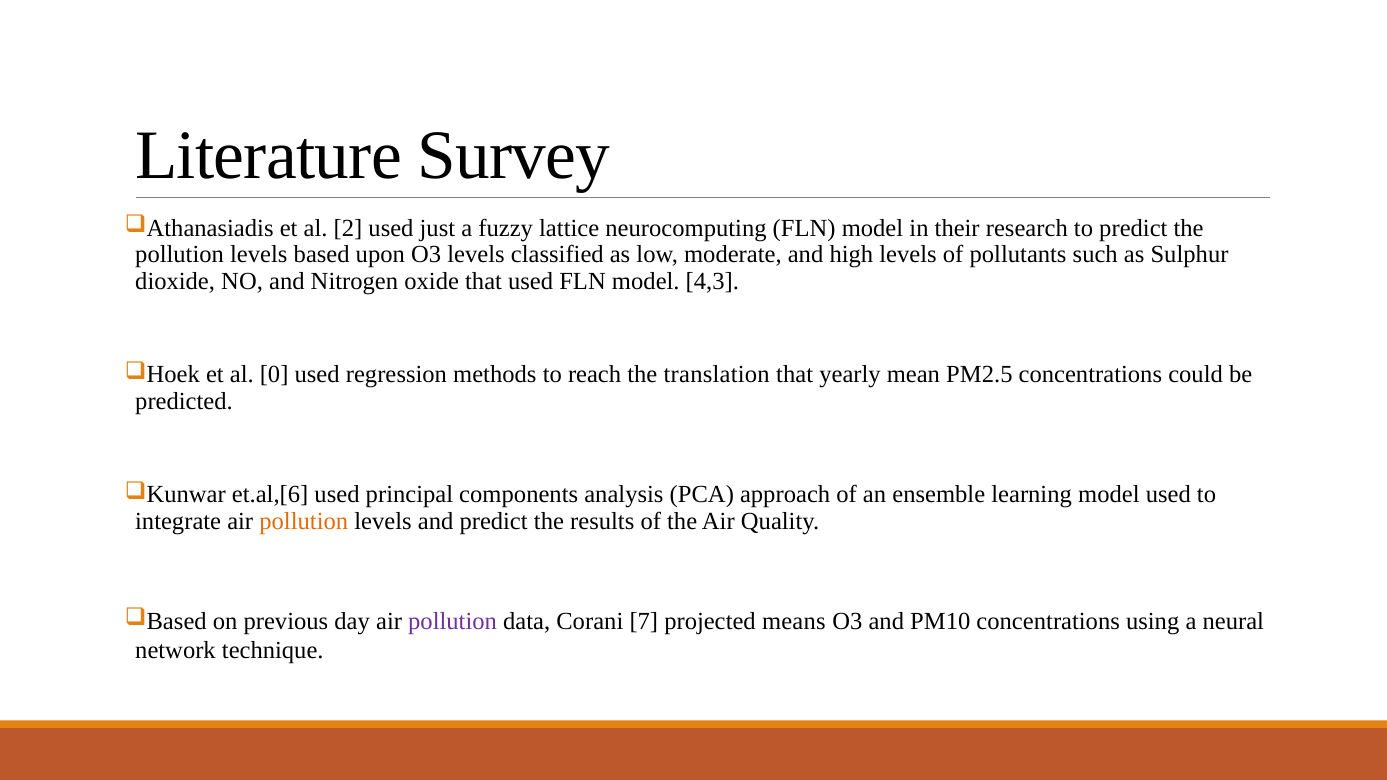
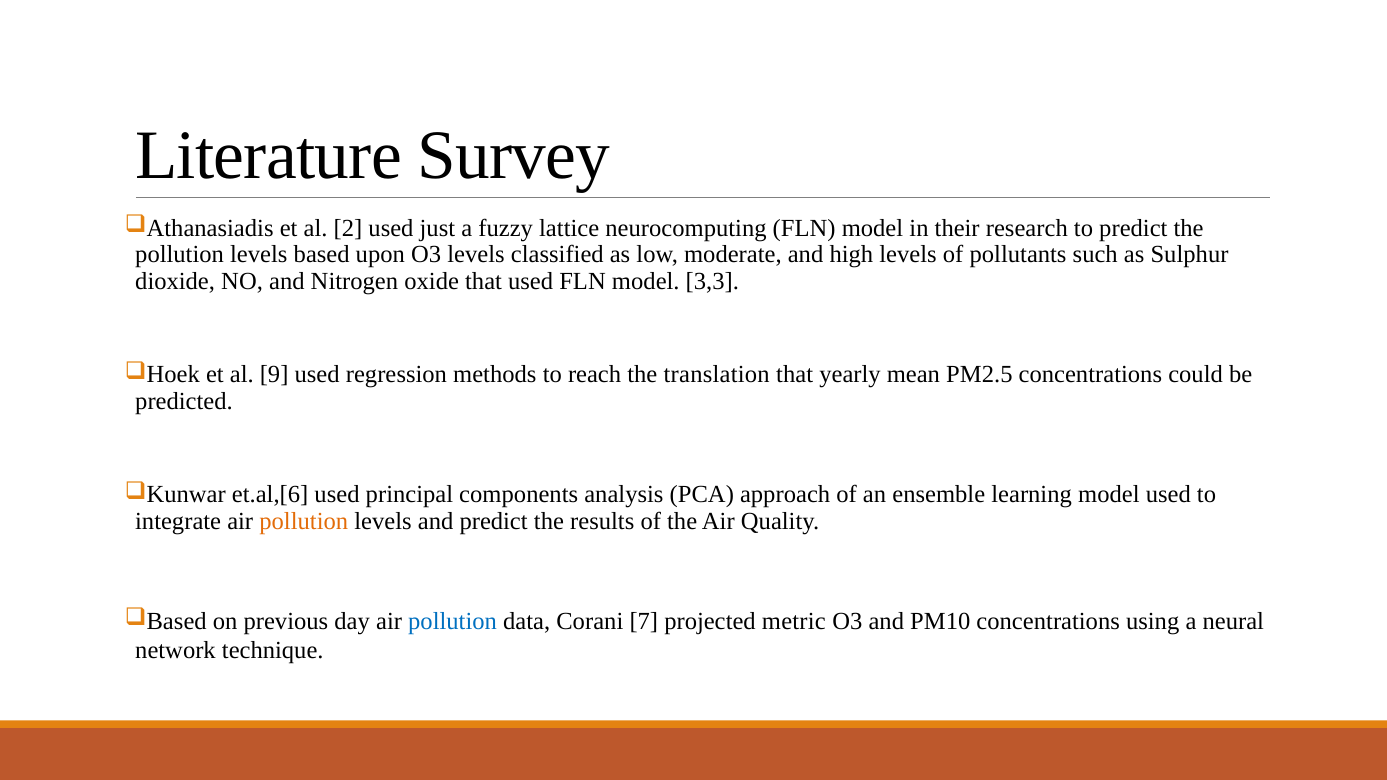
4,3: 4,3 -> 3,3 (712, 281)
0: 0 -> 9 (274, 375)
pollution colour: purple -> blue (453, 621)
means: means -> metric (794, 621)
